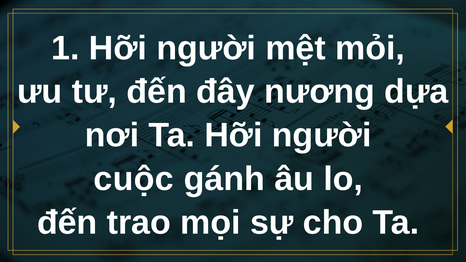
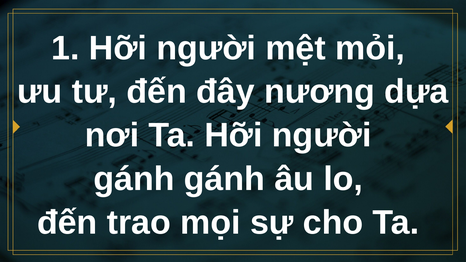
cuộc: cuộc -> gánh (134, 179)
